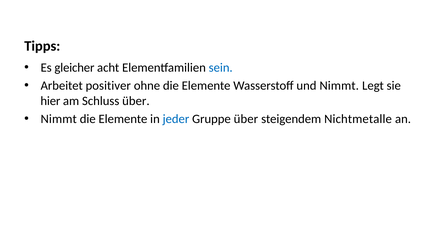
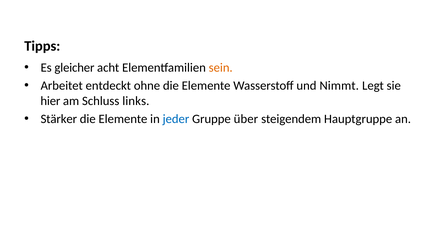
sein colour: blue -> orange (221, 68)
positiver: positiver -> entdeckt (108, 86)
Schluss über: über -> links (136, 101)
Nimmt: Nimmt -> Stärker (59, 119)
Nichtmetalle: Nichtmetalle -> Hauptgruppe (358, 119)
